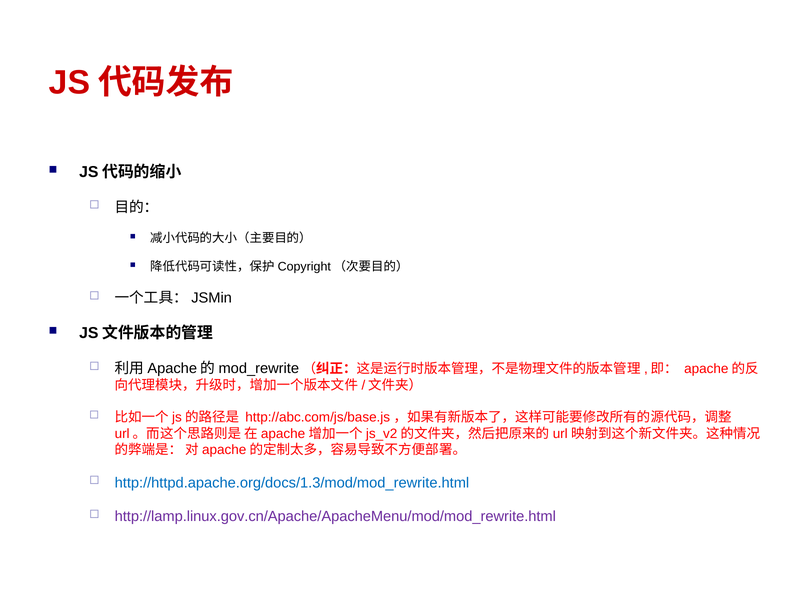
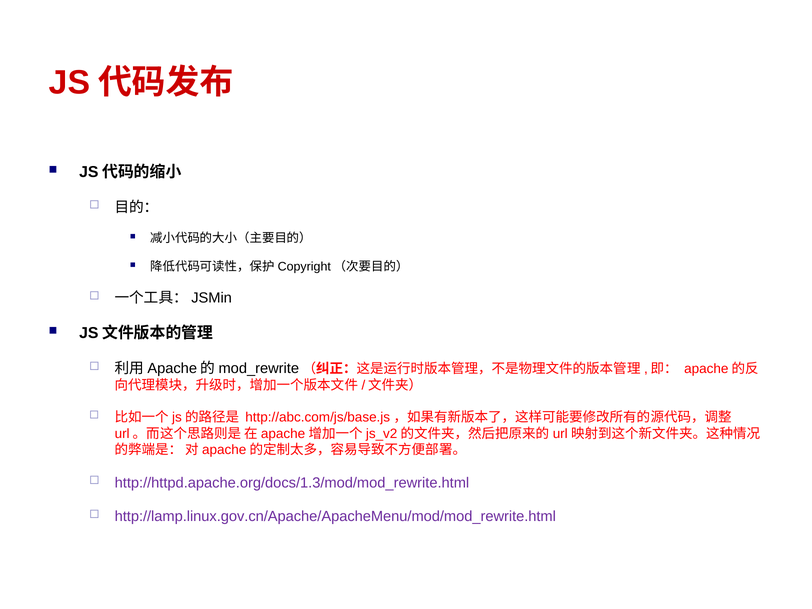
http://httpd.apache.org/docs/1.3/mod/mod_rewrite.html colour: blue -> purple (292, 483)
